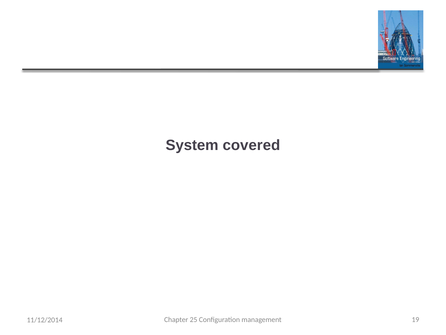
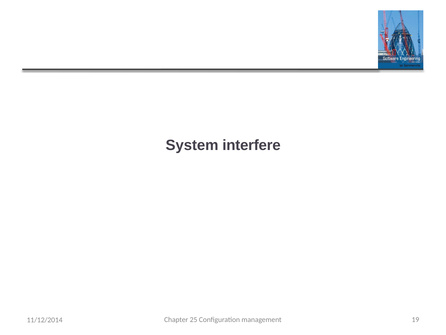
covered: covered -> interfere (252, 145)
